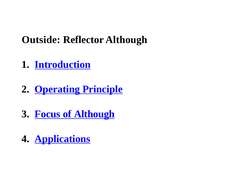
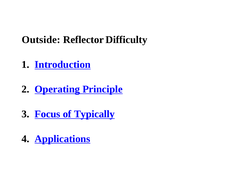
Reflector Although: Although -> Difficulty (126, 40)
of Although: Although -> Typically (94, 114)
